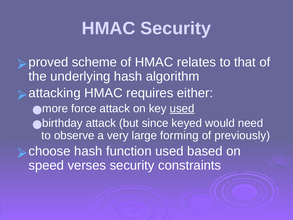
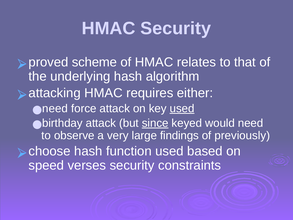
more: more -> need (55, 108)
since underline: none -> present (155, 123)
forming: forming -> findings (179, 135)
